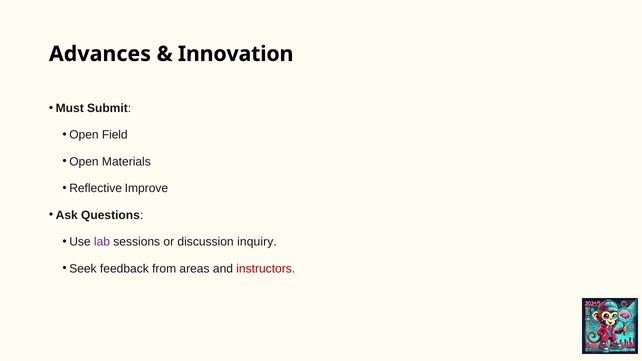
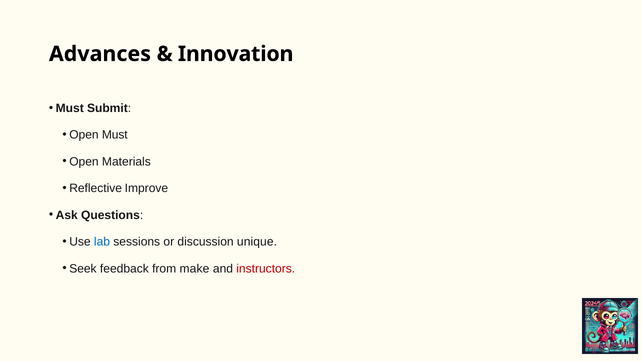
Open Field: Field -> Must (115, 135)
lab colour: purple -> blue (102, 242)
inquiry: inquiry -> unique (257, 242)
areas: areas -> make (194, 269)
